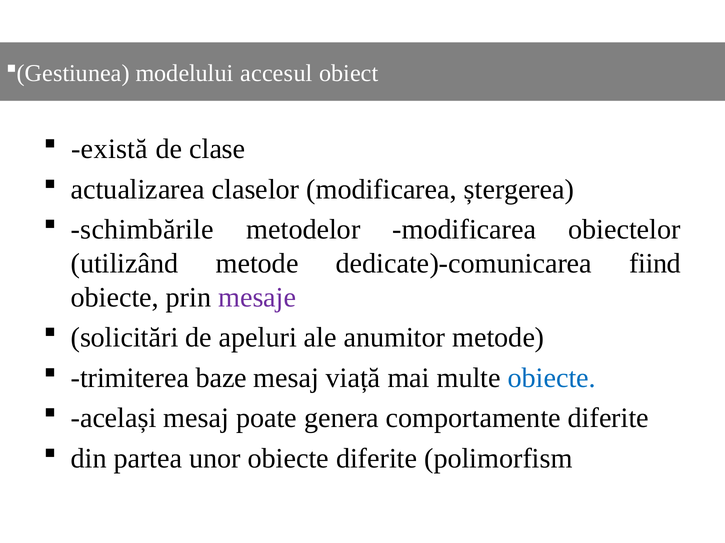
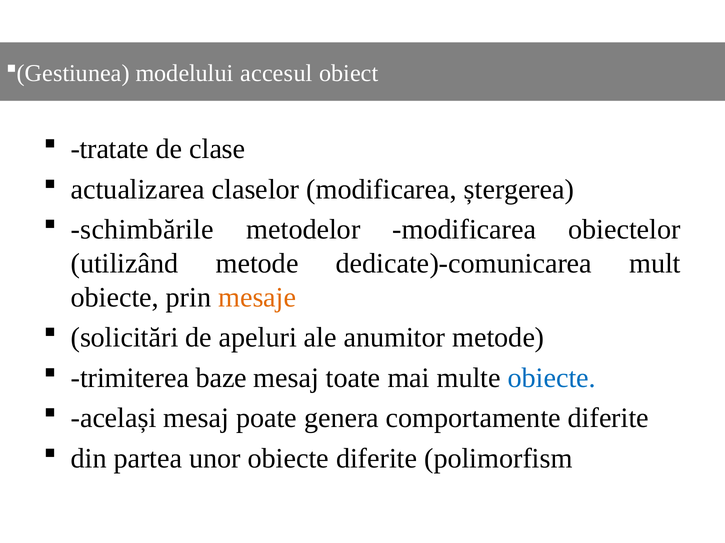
există: există -> tratate (110, 149)
fiind: fiind -> mult (655, 264)
mesaje colour: purple -> orange (257, 298)
viață: viață -> toate (353, 378)
